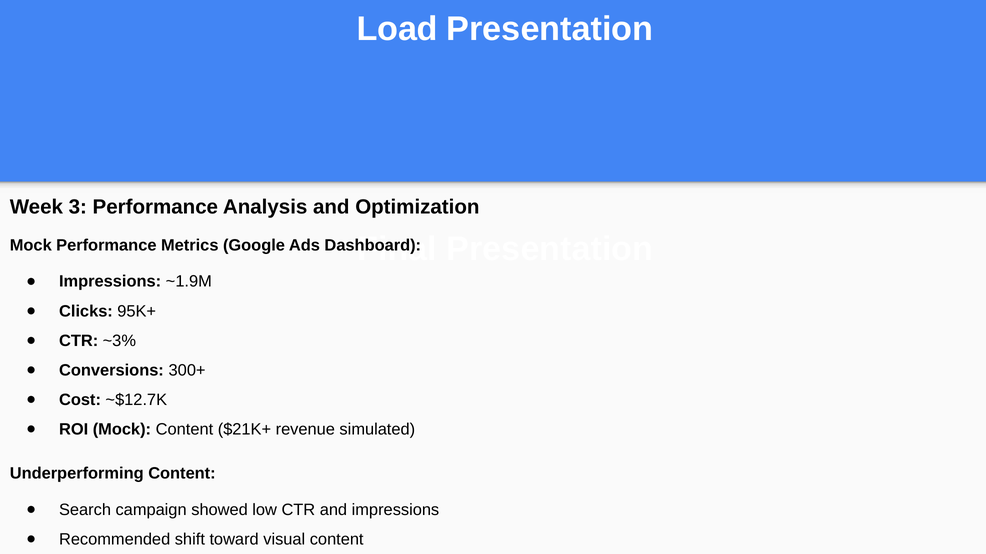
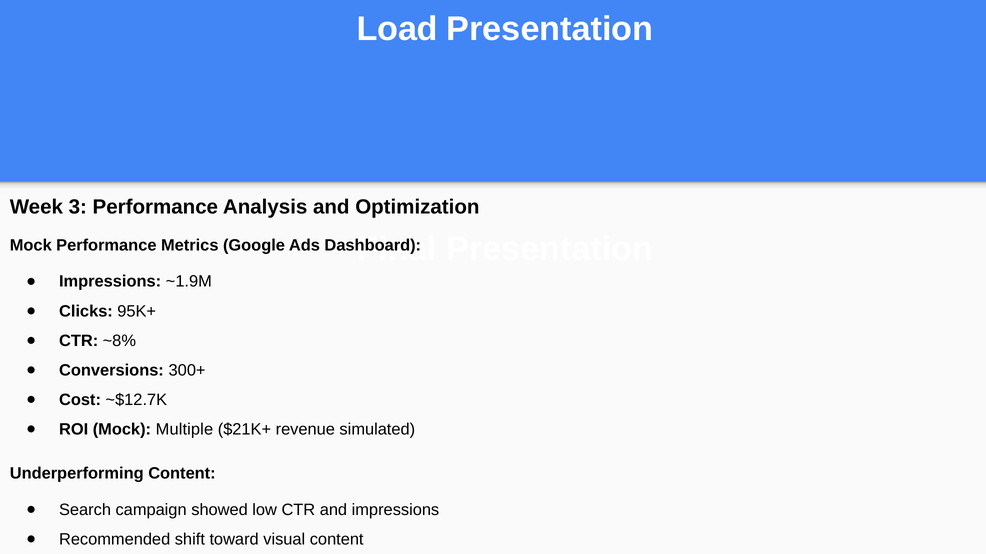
~3%: ~3% -> ~8% (119, 341)
Mock Content: Content -> Multiple (184, 430)
